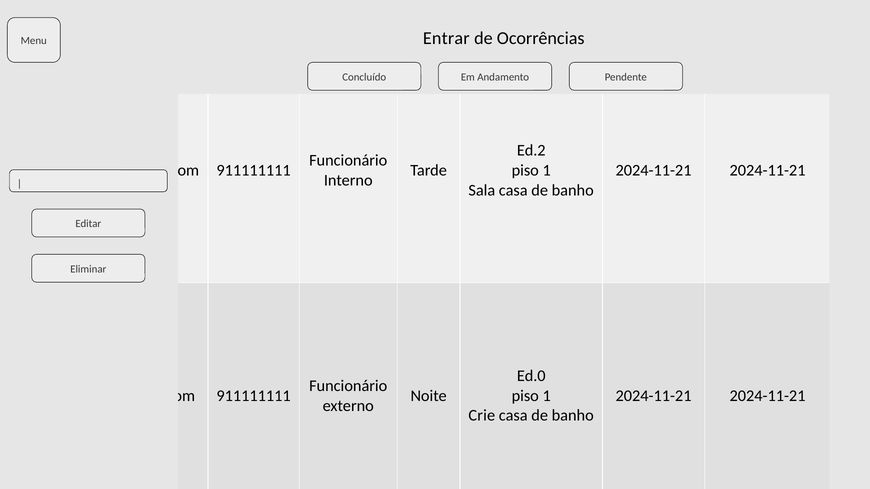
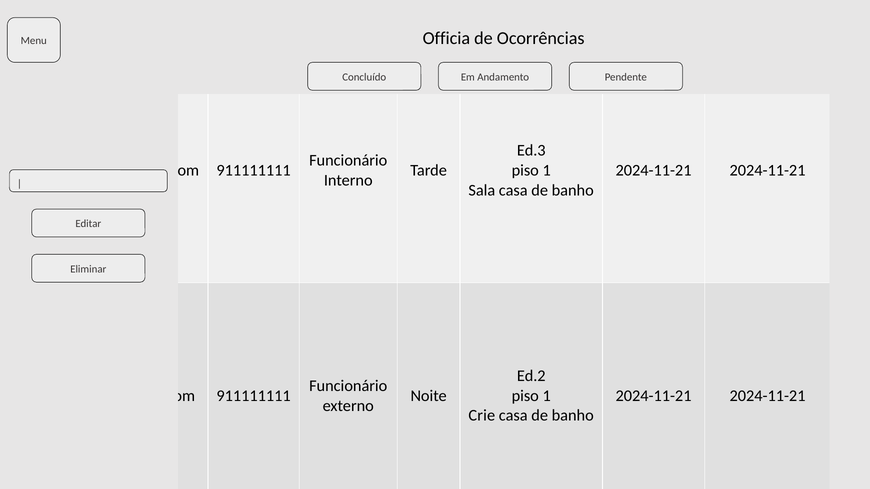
Entrar: Entrar -> Officia (446, 38)
Ed.2: Ed.2 -> Ed.3 (531, 151)
Ed.0: Ed.0 -> Ed.2 (531, 376)
